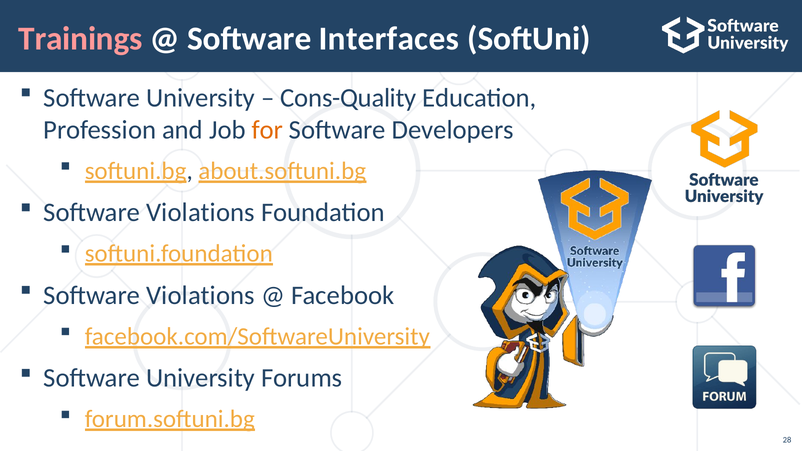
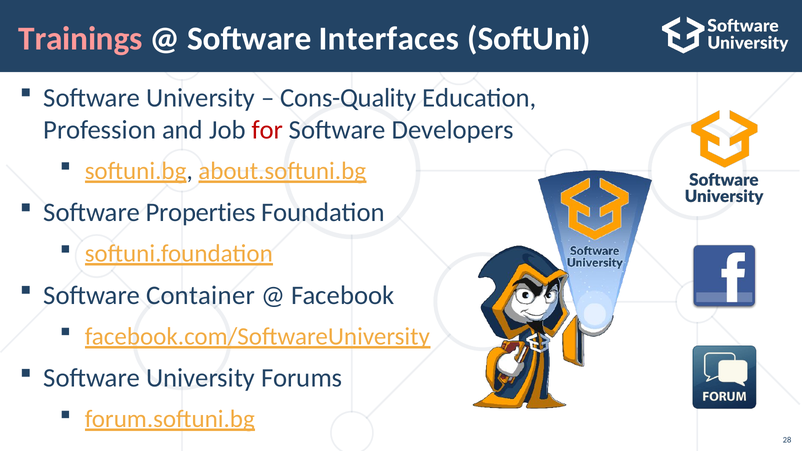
for colour: orange -> red (267, 130)
Violations: Violations -> Properties (201, 213)
Violations: Violations -> Container (200, 295)
